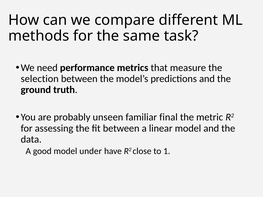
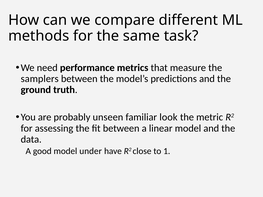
selection: selection -> samplers (40, 79)
final: final -> look (168, 117)
